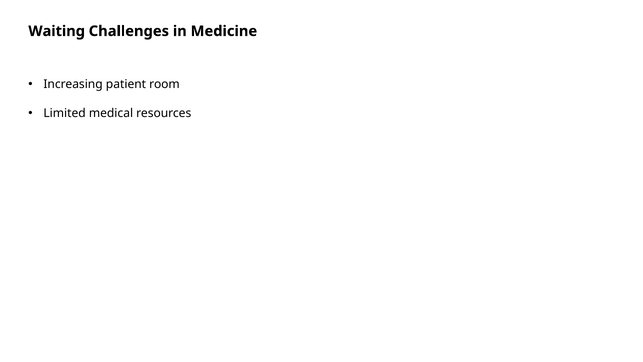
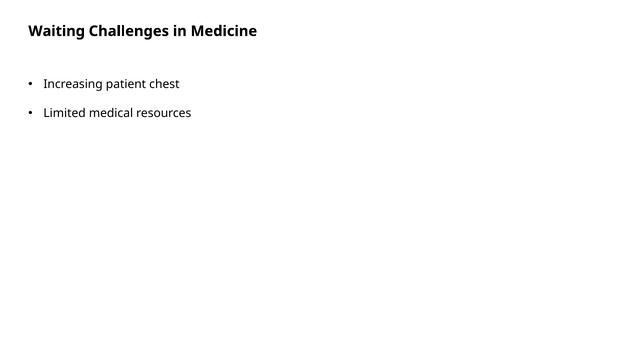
room: room -> chest (164, 84)
